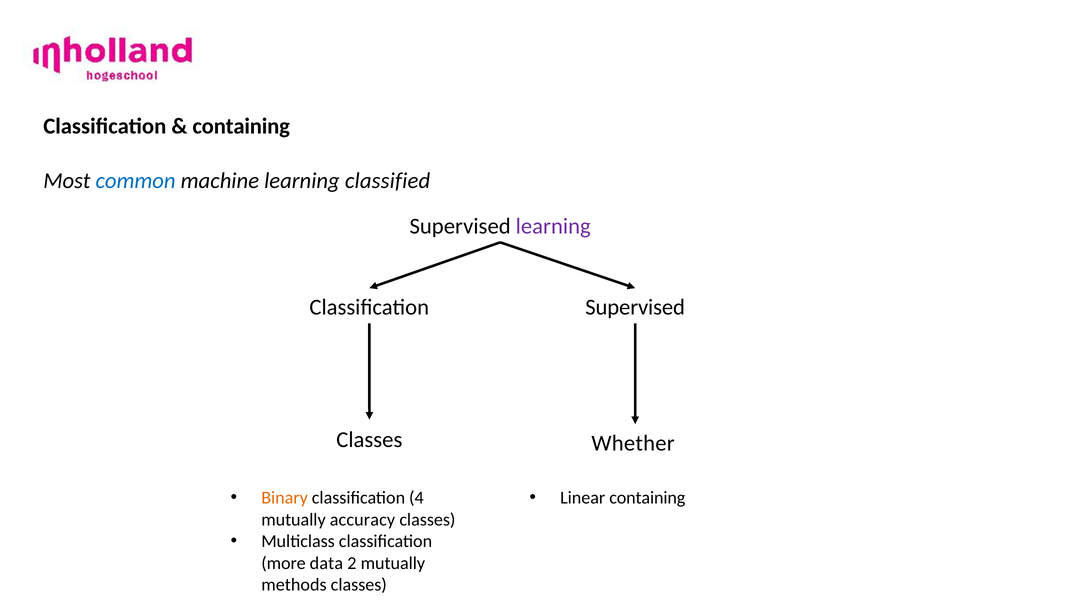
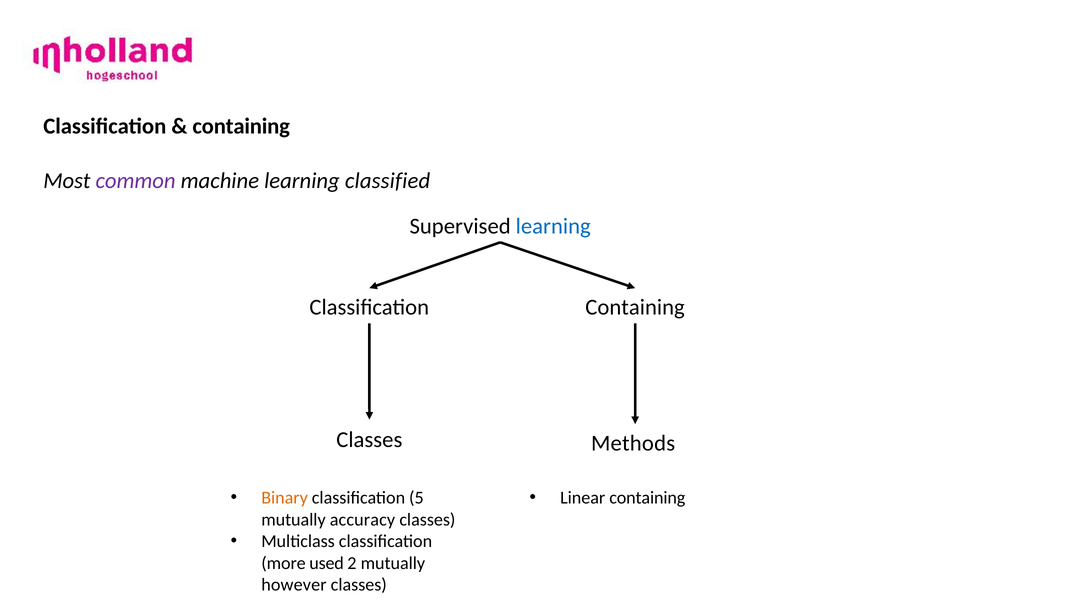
common colour: blue -> purple (136, 180)
learning colour: purple -> blue (553, 226)
Classification Supervised: Supervised -> Containing (635, 307)
Whether: Whether -> Methods (633, 443)
4: 4 -> 5 (416, 497)
data: data -> used (327, 563)
methods: methods -> however (294, 584)
